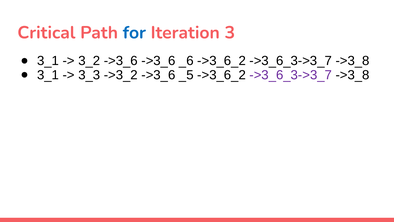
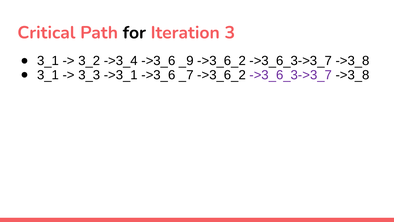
for colour: blue -> black (134, 33)
3_2 ->3_6: ->3_6 -> ->3_4 (121, 61)
_6: _6 -> _9 (186, 61)
->3_2: ->3_2 -> ->3_1 (121, 75)
_5: _5 -> _7 (186, 75)
